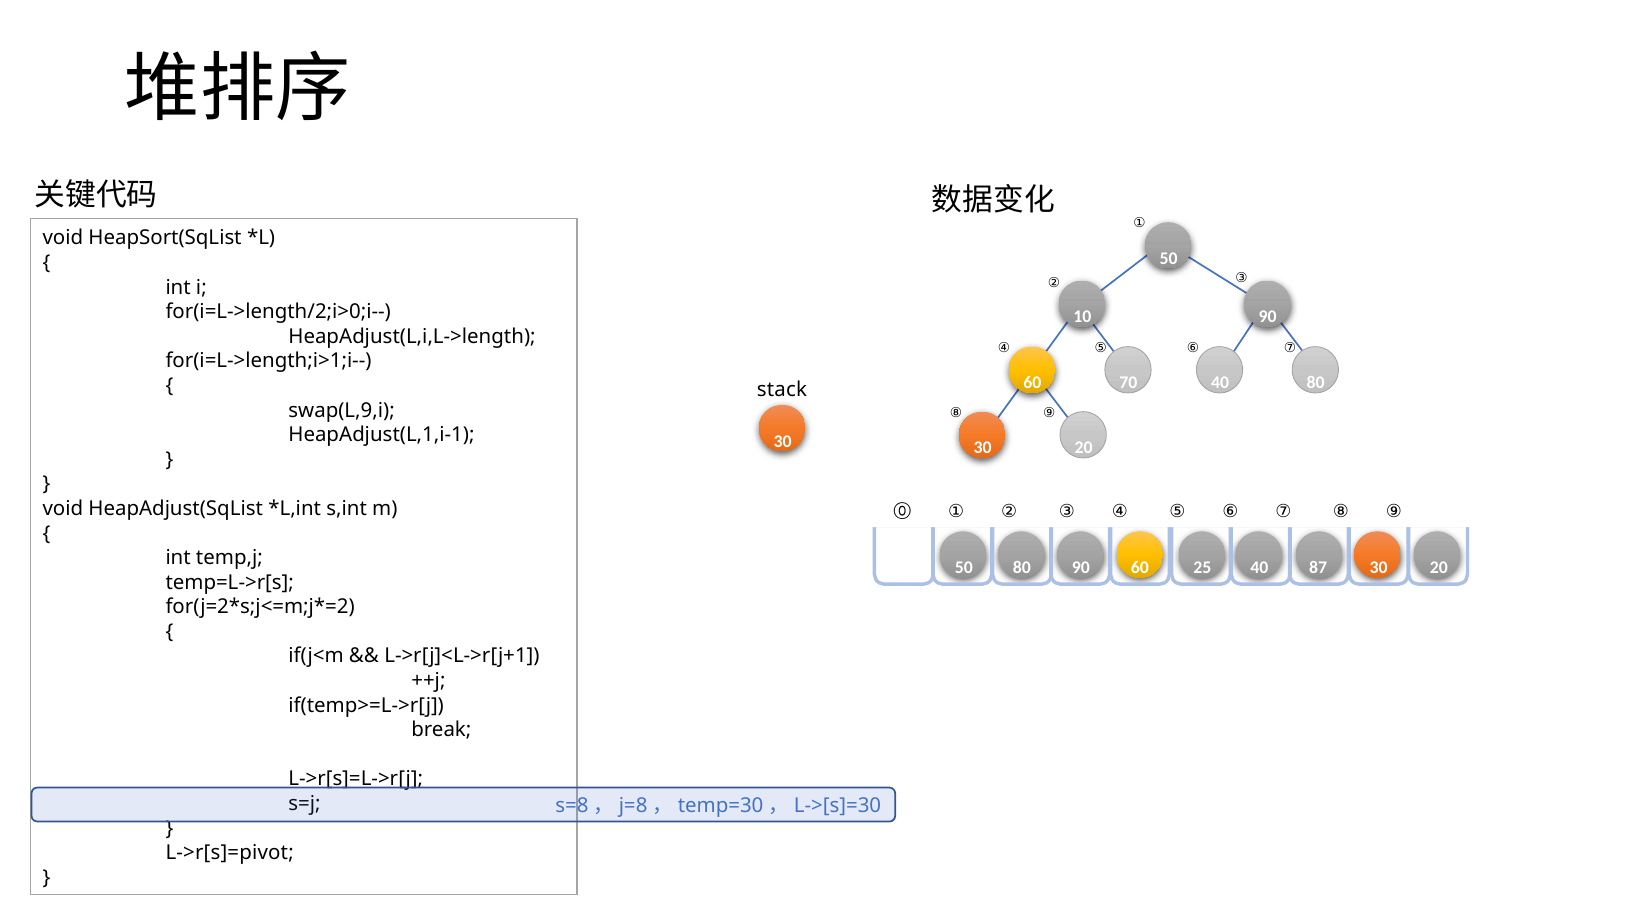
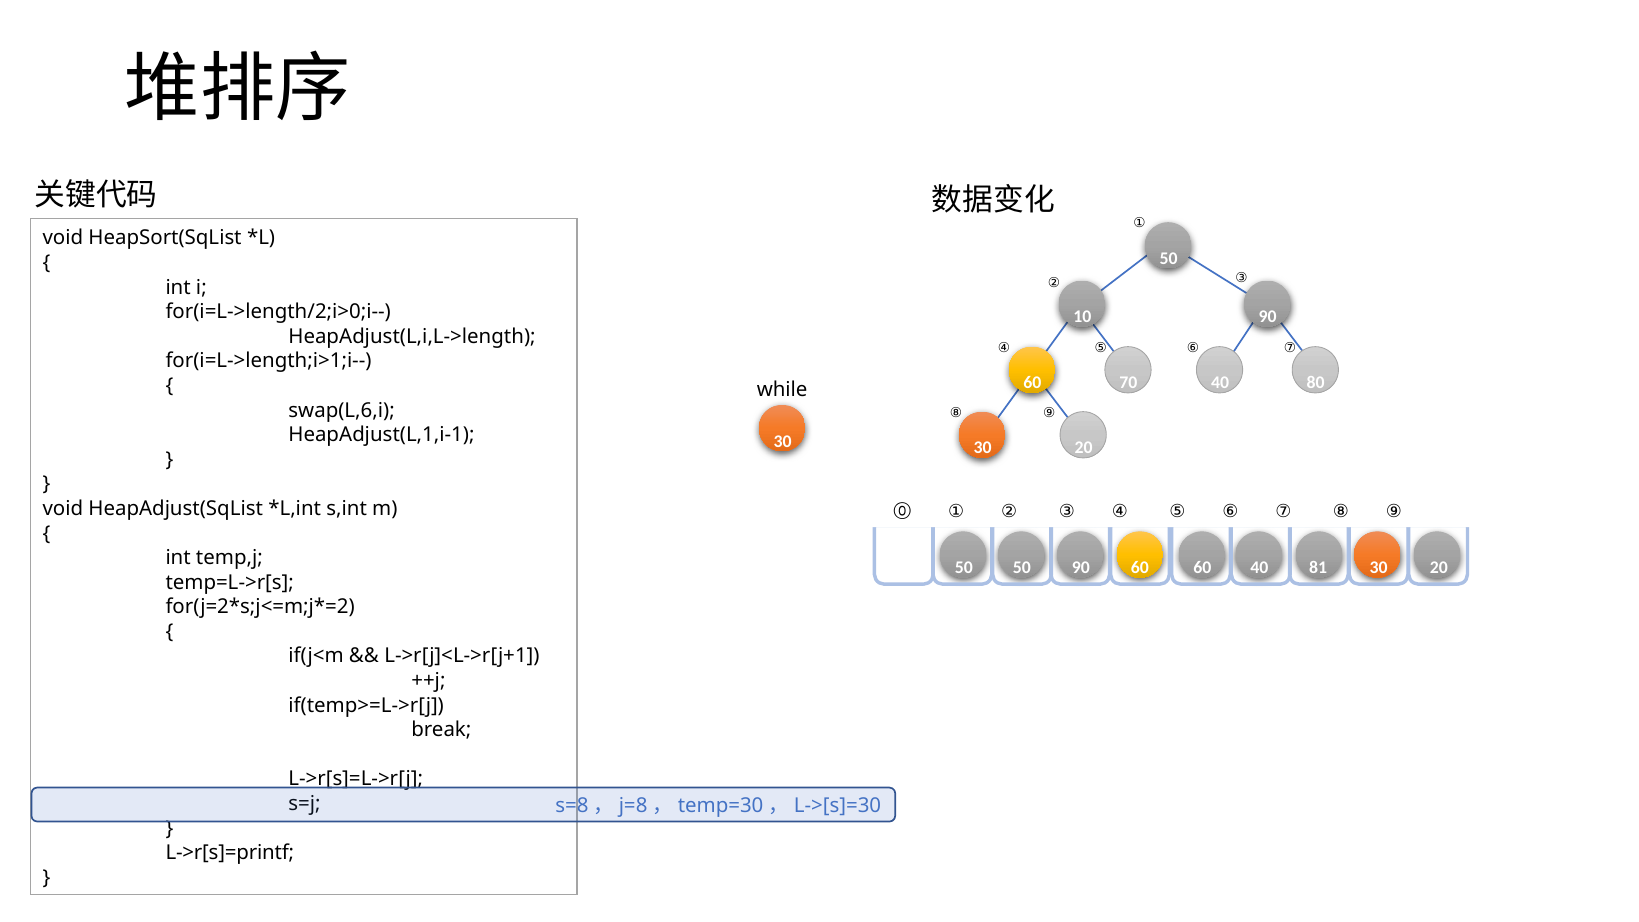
stack: stack -> while (782, 390)
swap(L,9,i: swap(L,9,i -> swap(L,6,i (342, 410)
50 80: 80 -> 50 (1022, 568)
60 25: 25 -> 60 (1202, 568)
87: 87 -> 81 (1318, 568)
L->r[s]=pivot: L->r[s]=pivot -> L->r[s]=printf (230, 853)
